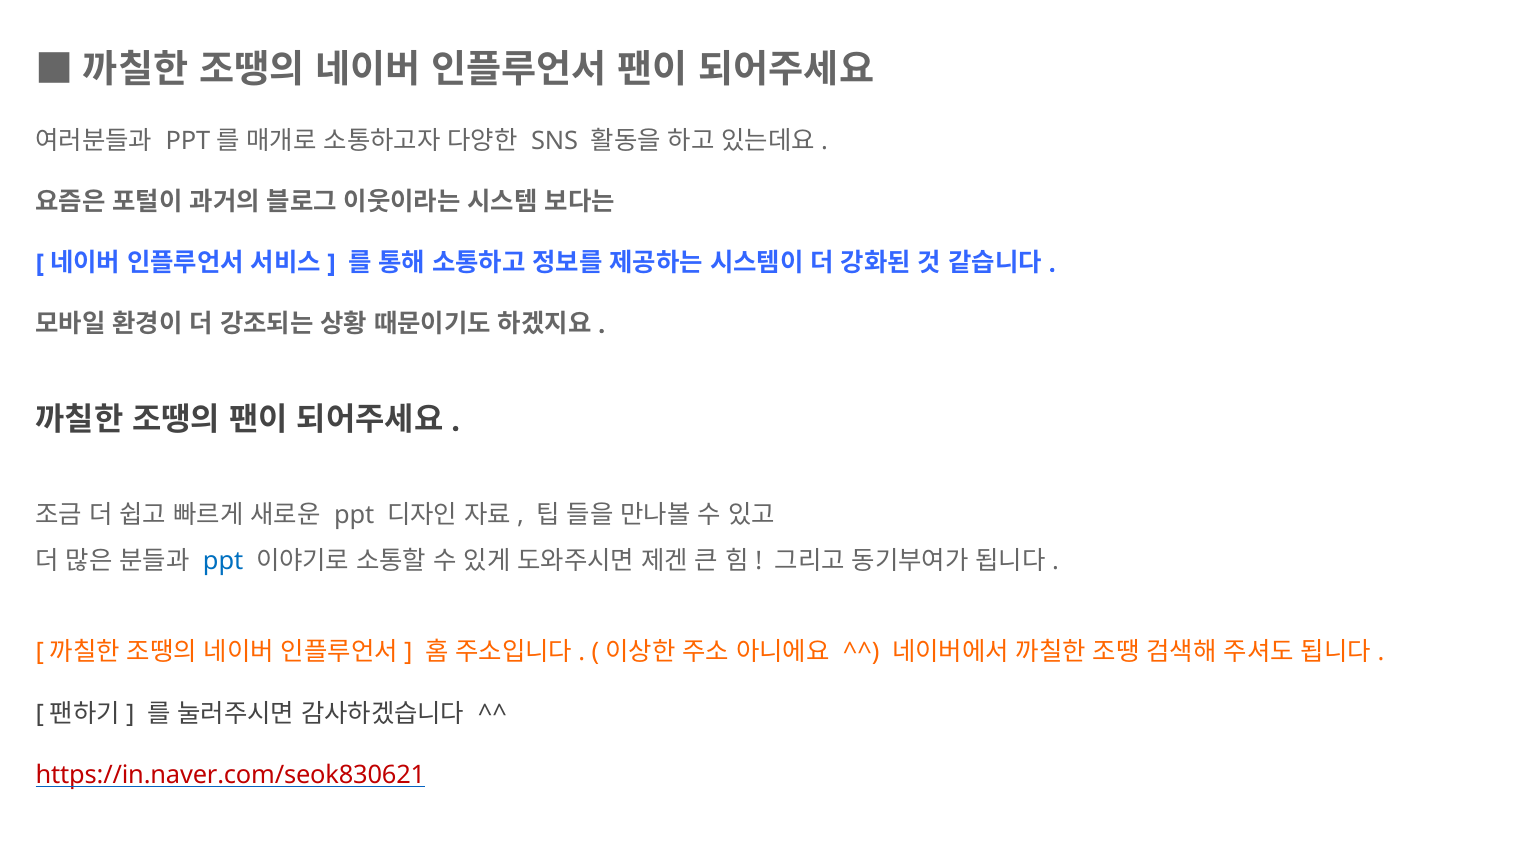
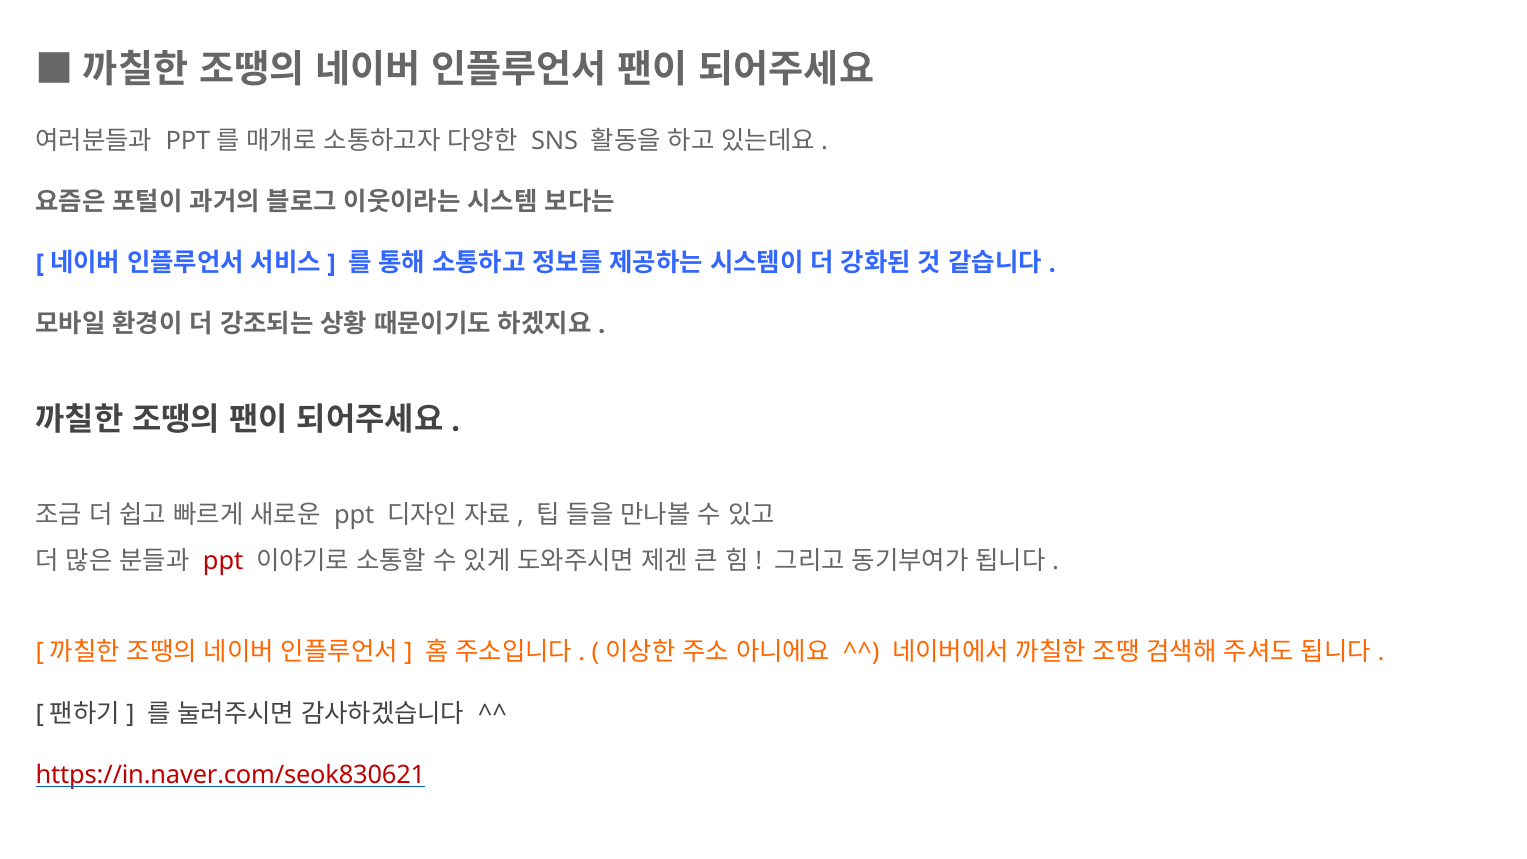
ppt colour: blue -> red (223, 561)
